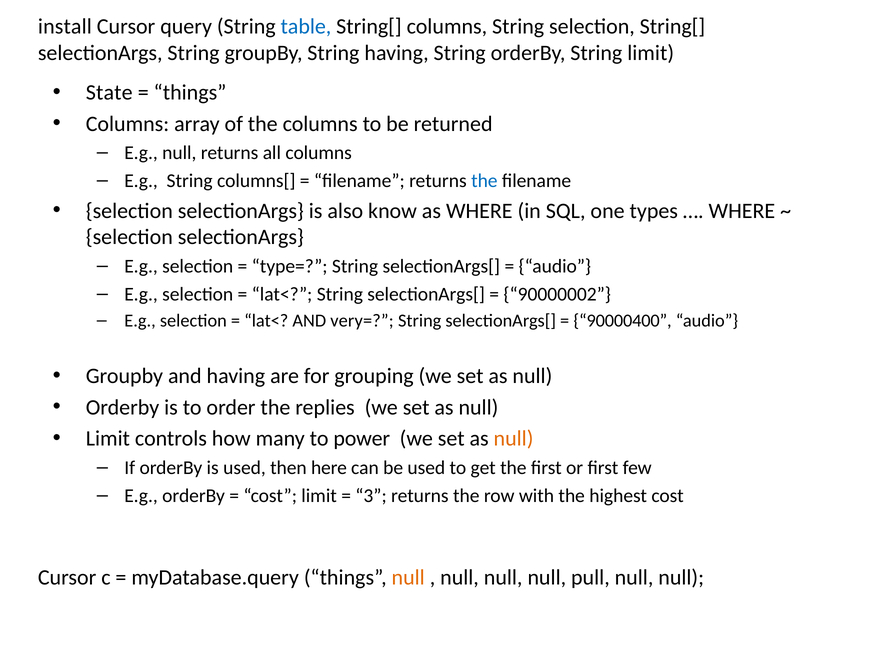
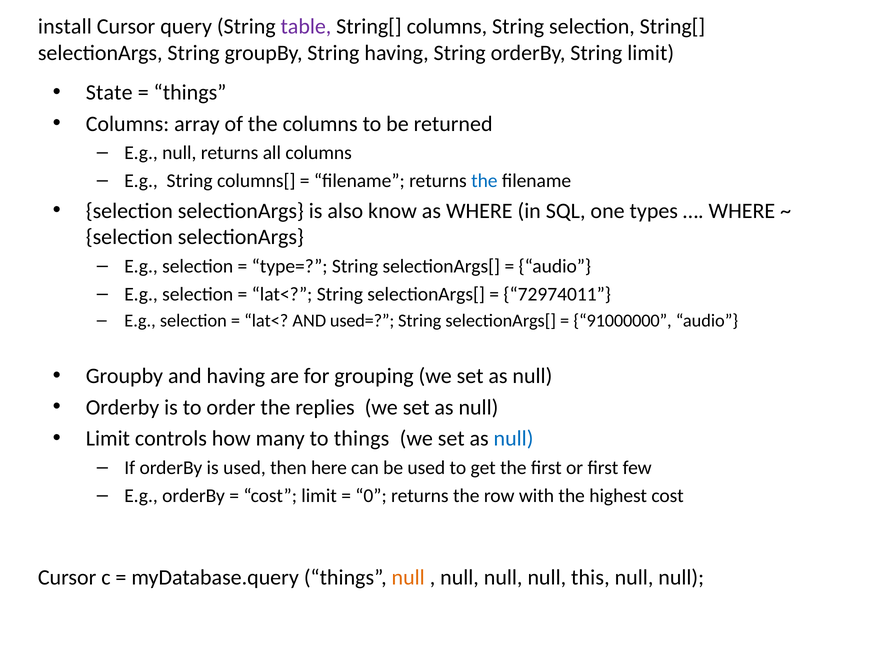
table colour: blue -> purple (306, 26)
90000002: 90000002 -> 72974011 (557, 294)
very=: very= -> used= (362, 321)
90000400: 90000400 -> 91000000 (623, 321)
to power: power -> things (362, 439)
null colour: orange -> blue (514, 439)
3: 3 -> 0 (371, 496)
pull: pull -> this (590, 577)
